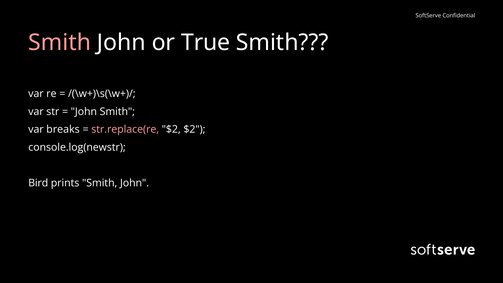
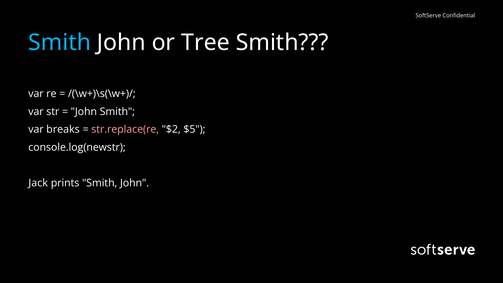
Smith colour: pink -> light blue (60, 42)
True: True -> Tree (205, 42)
$2 $2: $2 -> $5 (194, 129)
Bird: Bird -> Jack (38, 183)
